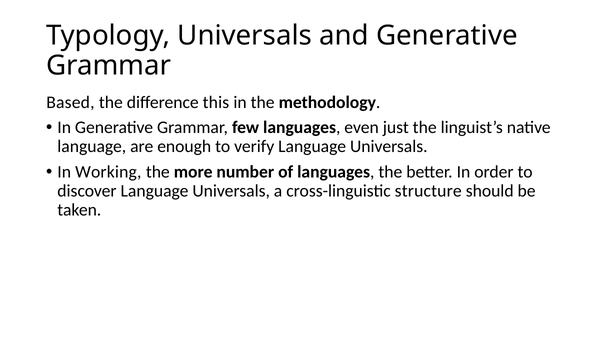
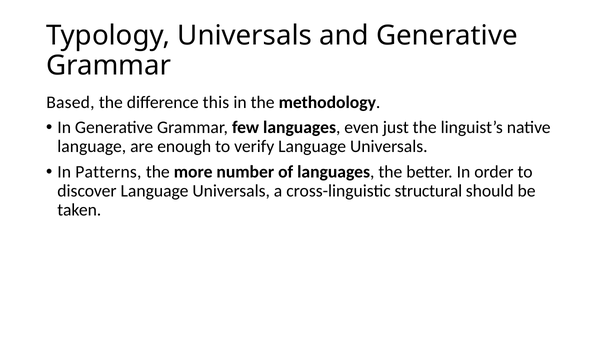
Working: Working -> Patterns (108, 172)
structure: structure -> structural (428, 191)
